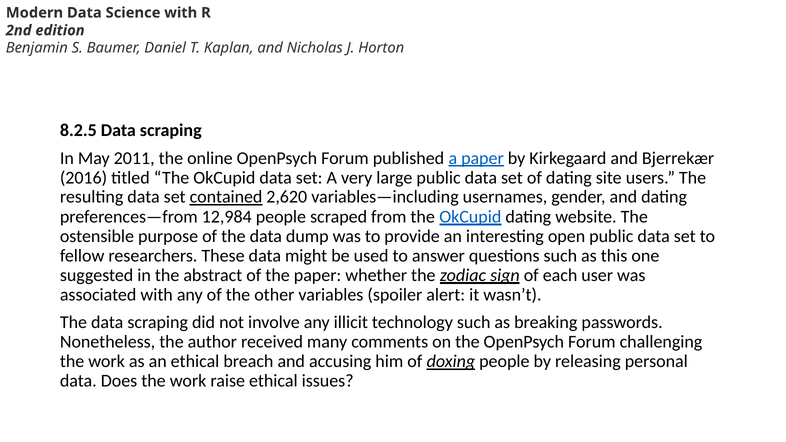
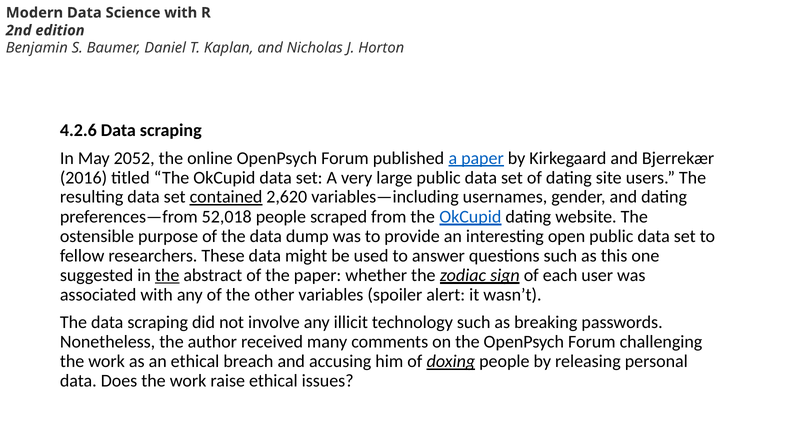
8.2.5: 8.2.5 -> 4.2.6 (78, 130)
2011: 2011 -> 2052 (134, 158)
12,984: 12,984 -> 52,018 (227, 217)
the underline: none -> present (167, 275)
